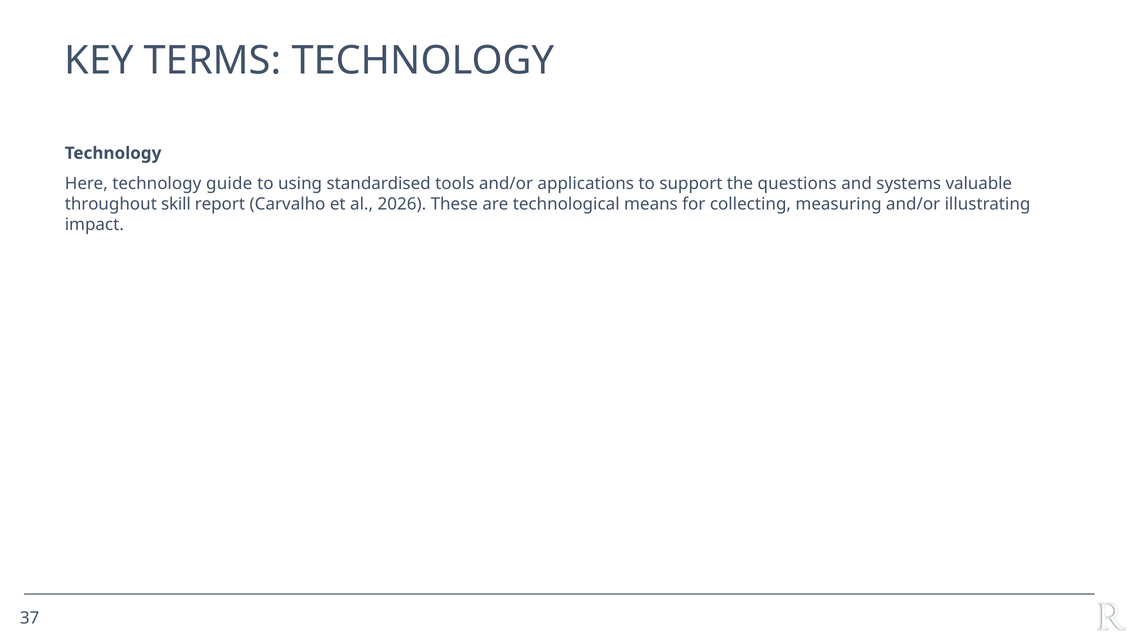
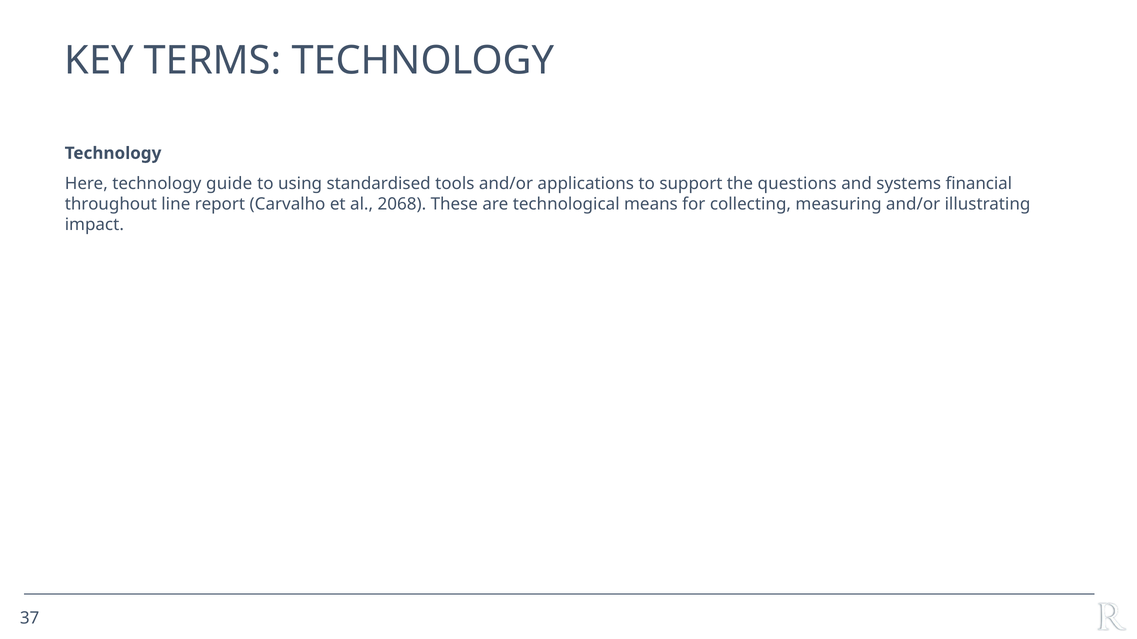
valuable: valuable -> financial (979, 184)
skill: skill -> line (176, 204)
2026: 2026 -> 2068 (402, 204)
